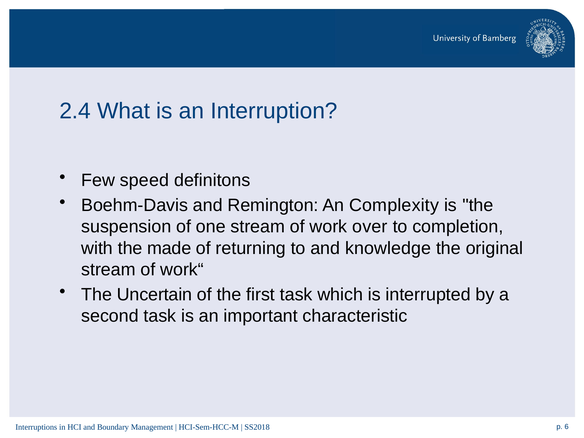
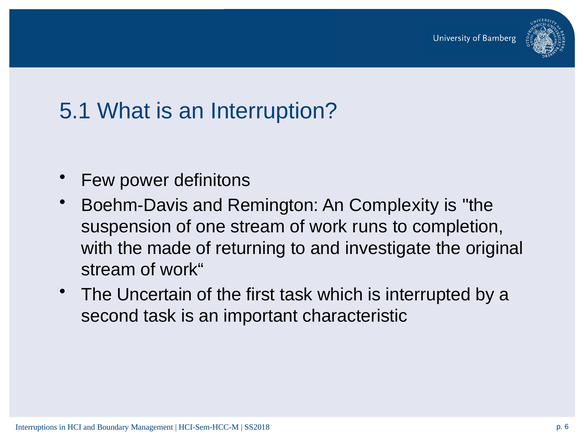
2.4: 2.4 -> 5.1 (75, 111)
speed: speed -> power (144, 180)
over: over -> runs (370, 227)
knowledge: knowledge -> investigate (388, 248)
